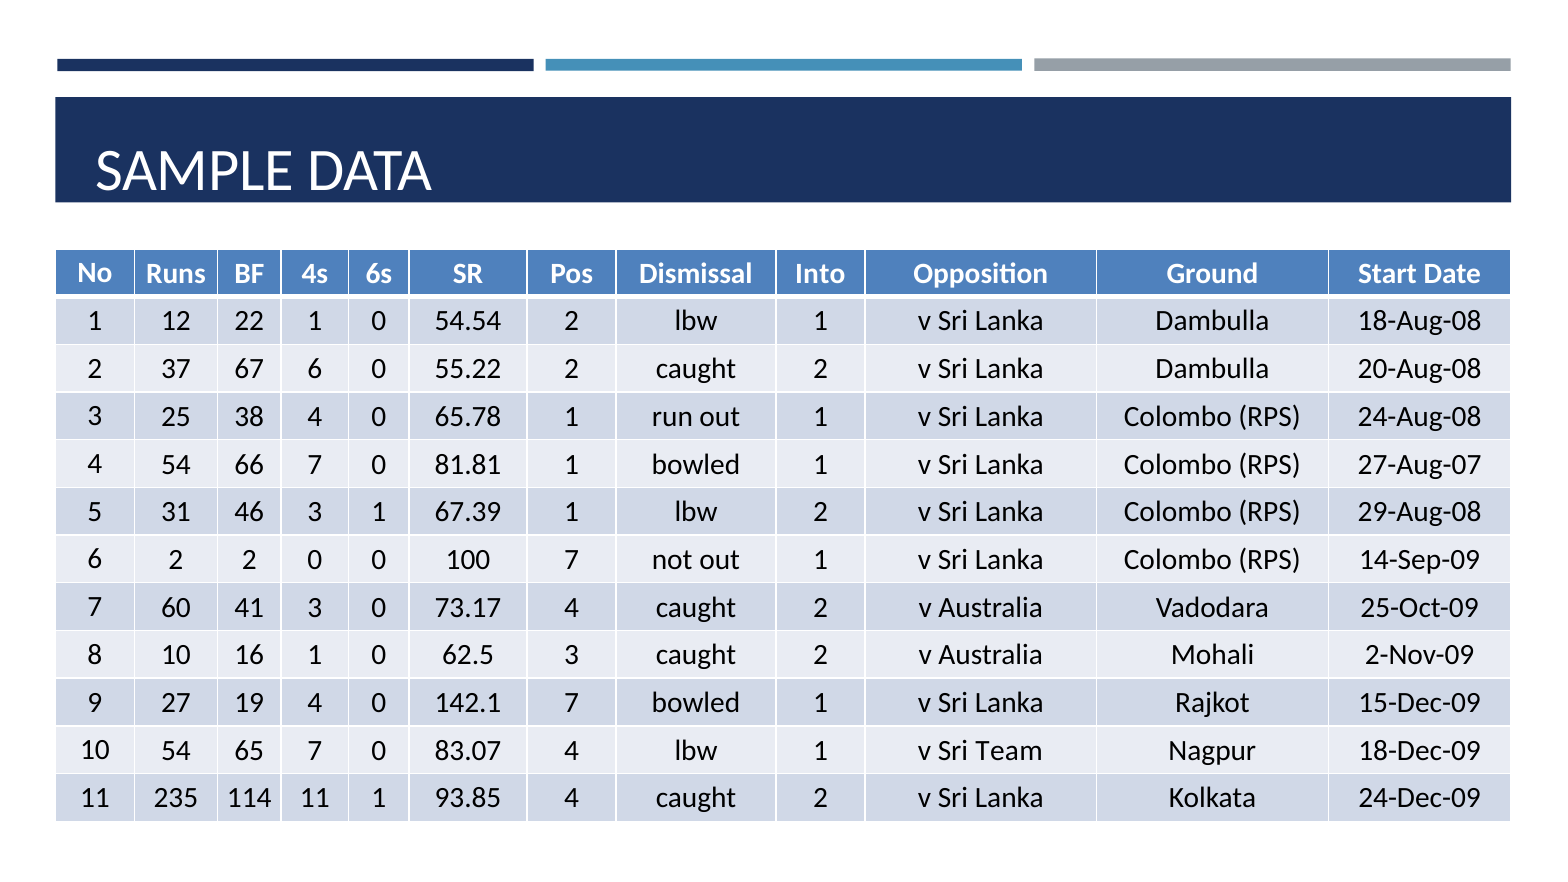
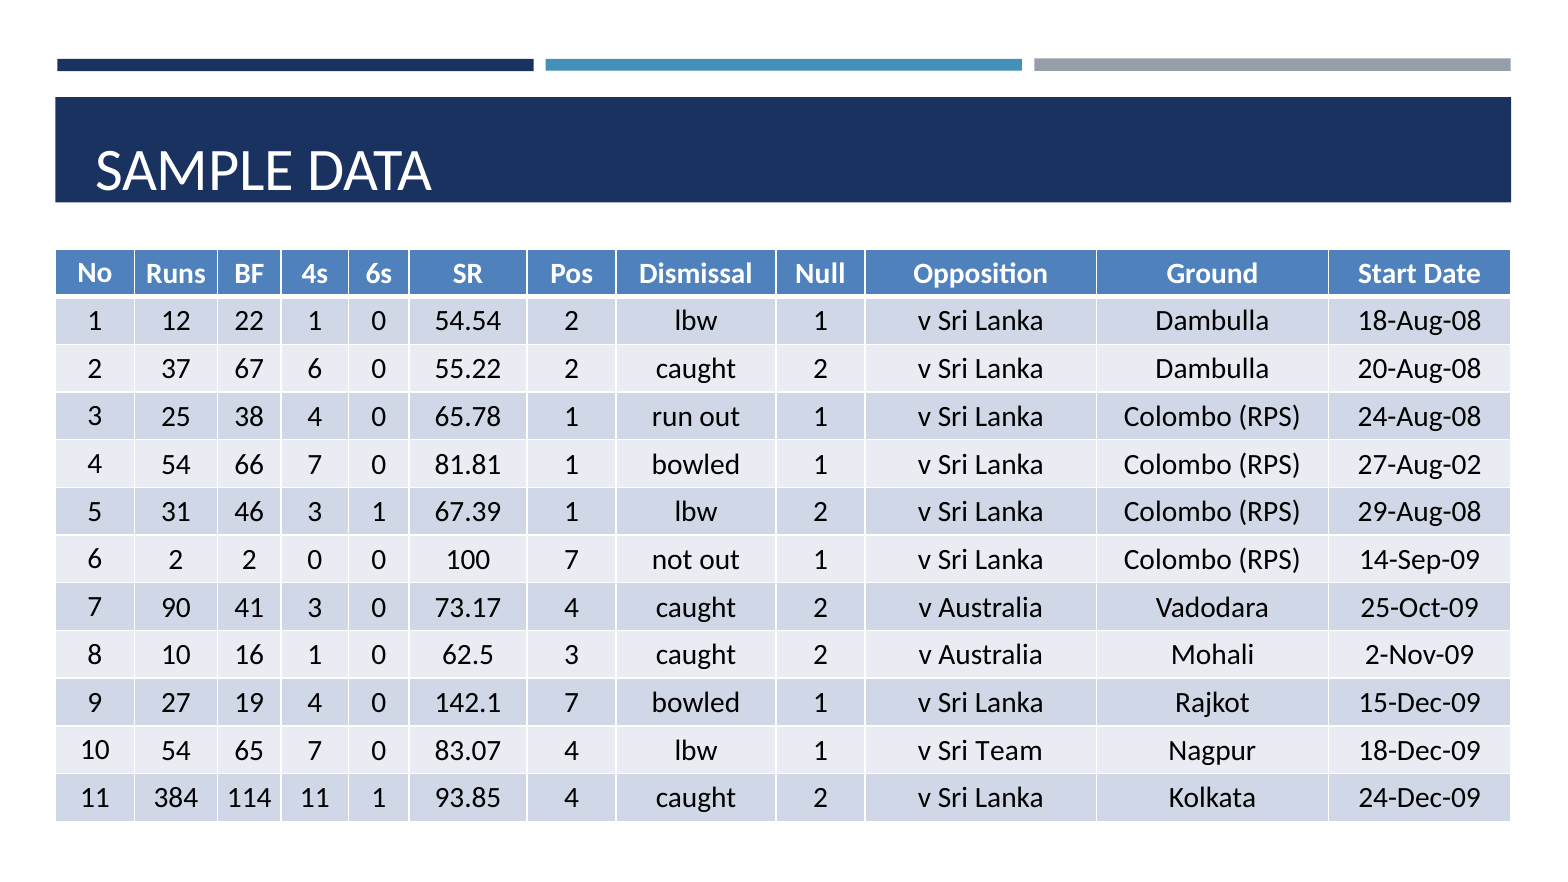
Into: Into -> Null (820, 274)
27-Aug-07: 27-Aug-07 -> 27-Aug-02 (1420, 464)
60: 60 -> 90 (176, 607)
235: 235 -> 384 (176, 798)
